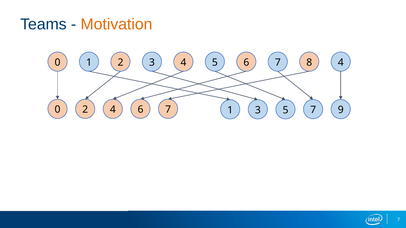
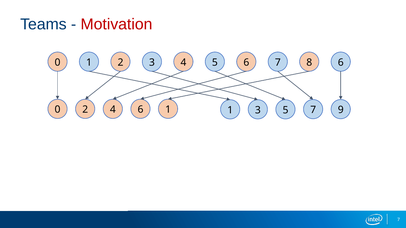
Motivation colour: orange -> red (116, 24)
8 4: 4 -> 6 (341, 62)
4 6 7: 7 -> 1 (168, 110)
